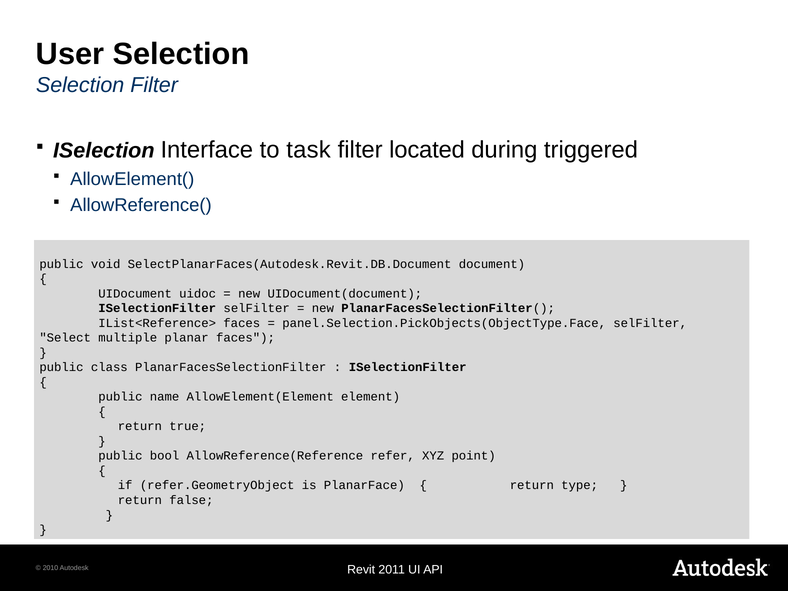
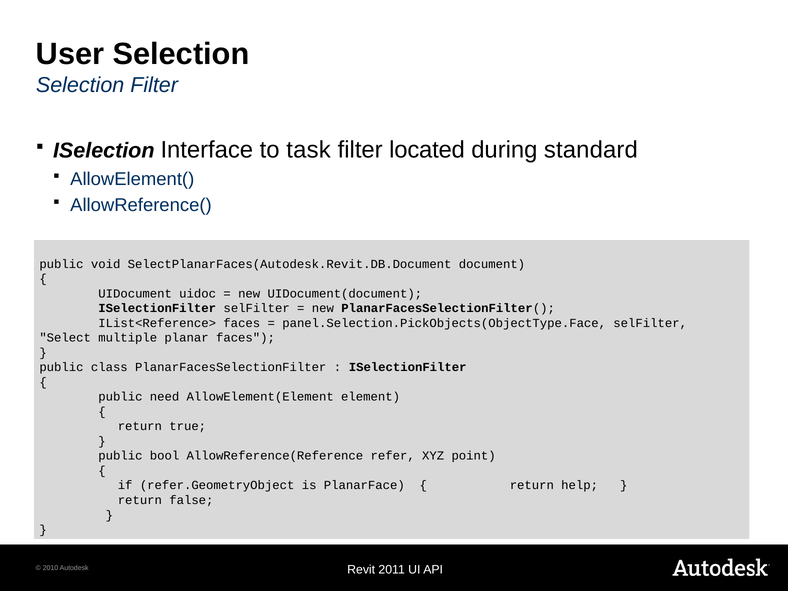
triggered: triggered -> standard (591, 150)
name: name -> need (165, 397)
type: type -> help (580, 485)
